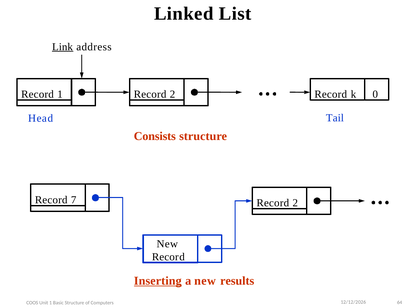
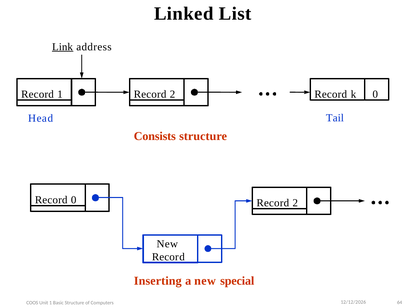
Record 7: 7 -> 0 (74, 200)
Inserting underline: present -> none (158, 281)
results: results -> special (237, 281)
